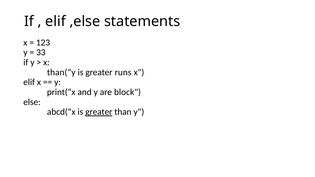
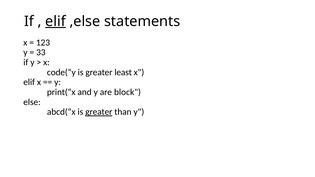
elif underline: none -> present (55, 21)
than(“y: than(“y -> code(“y (61, 72)
runs: runs -> least (123, 72)
